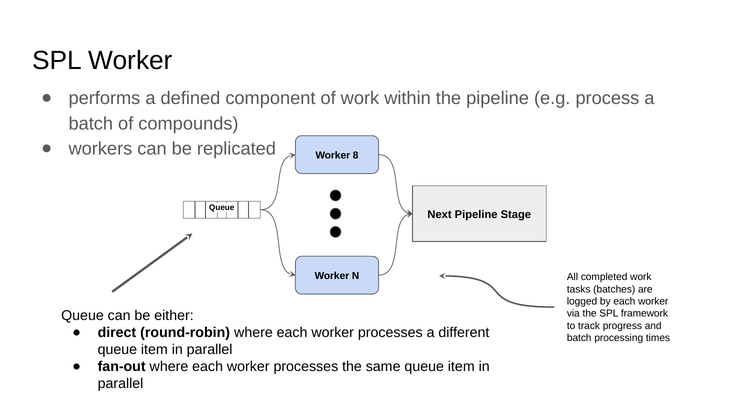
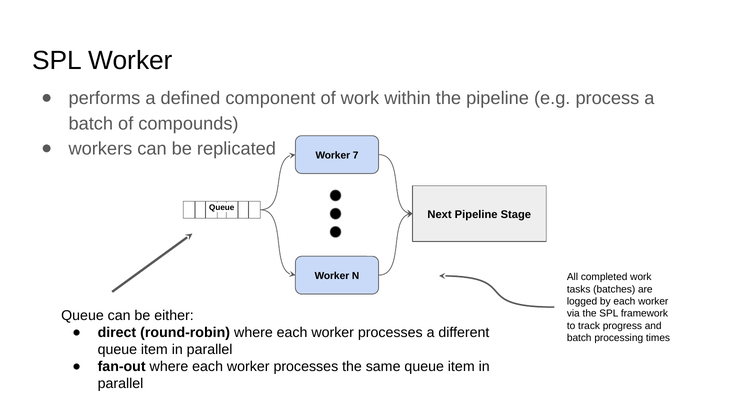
8: 8 -> 7 (356, 155)
